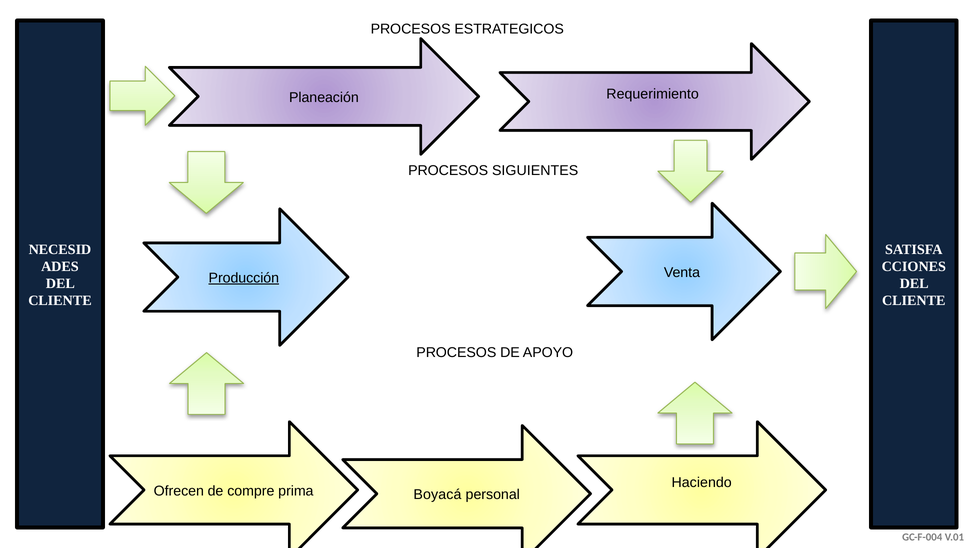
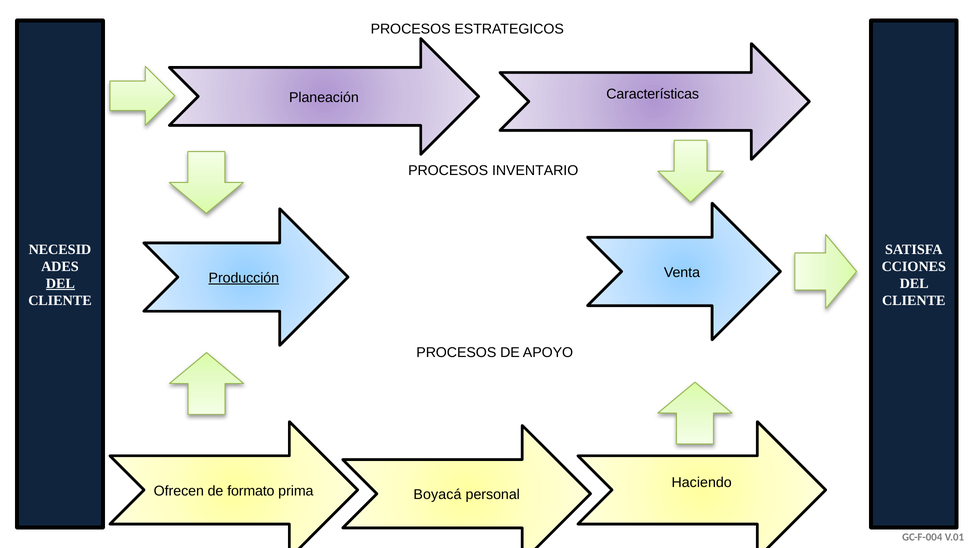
Requerimiento: Requerimiento -> Características (653, 94)
SIGUIENTES: SIGUIENTES -> INVENTARIO (535, 170)
DEL underline: none -> present (60, 283)
compre: compre -> formato (251, 491)
